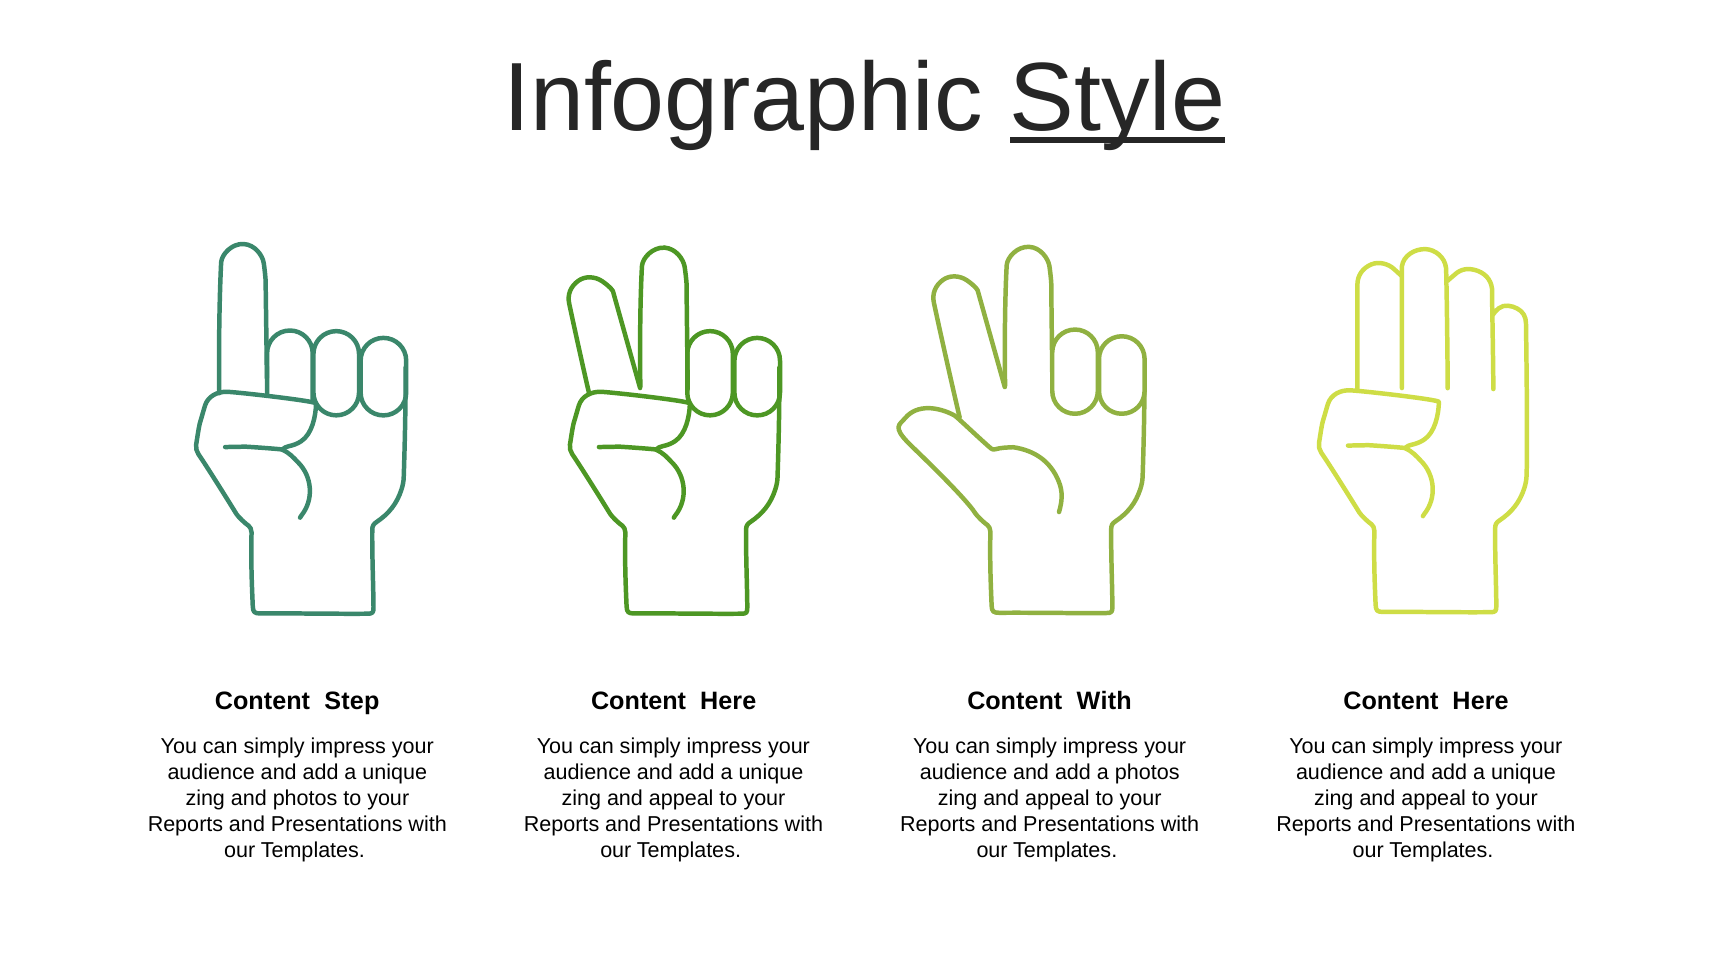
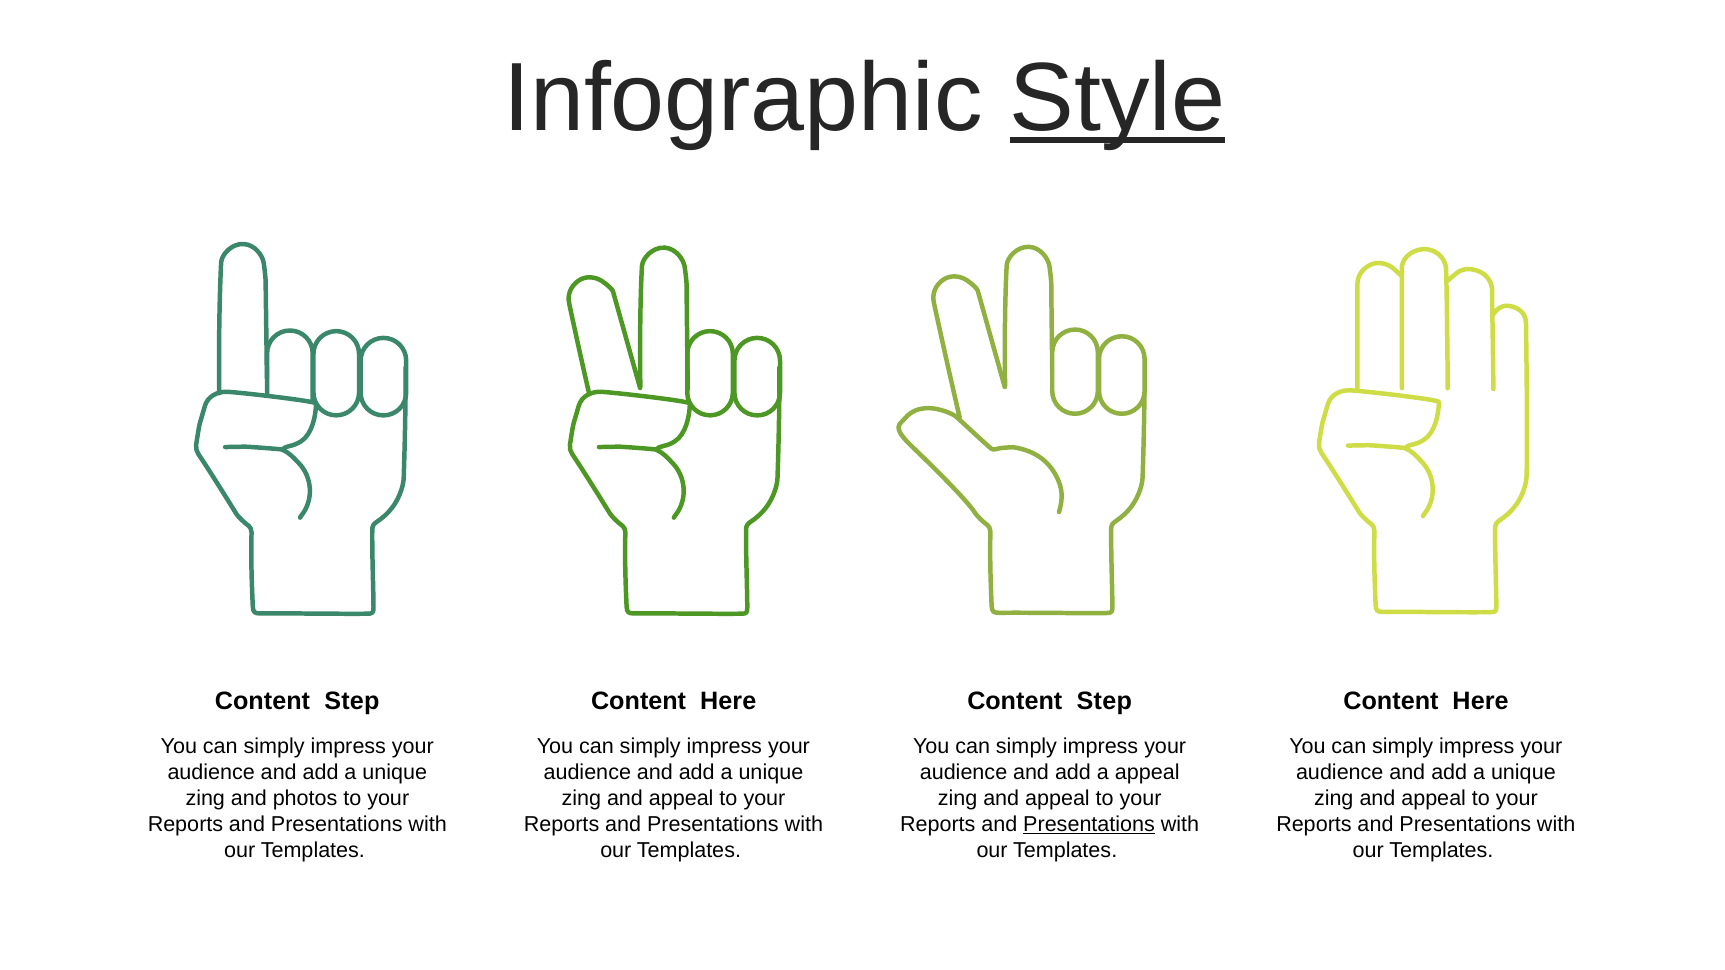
With: With -> Step (1104, 702)
a photos: photos -> appeal (1147, 773)
Presentations underline: none -> present (1089, 824)
